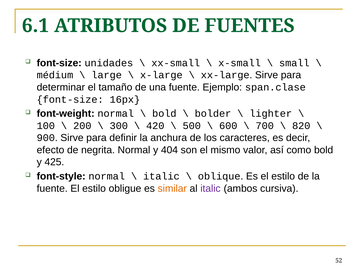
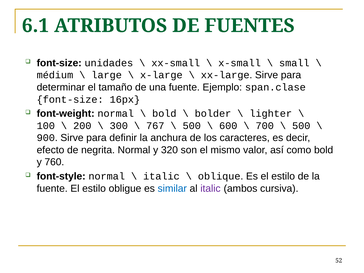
420: 420 -> 767 (155, 126)
820: 820 -> 500 (301, 126)
404: 404 -> 320 (169, 150)
425: 425 -> 760 (54, 162)
similar colour: orange -> blue (172, 188)
